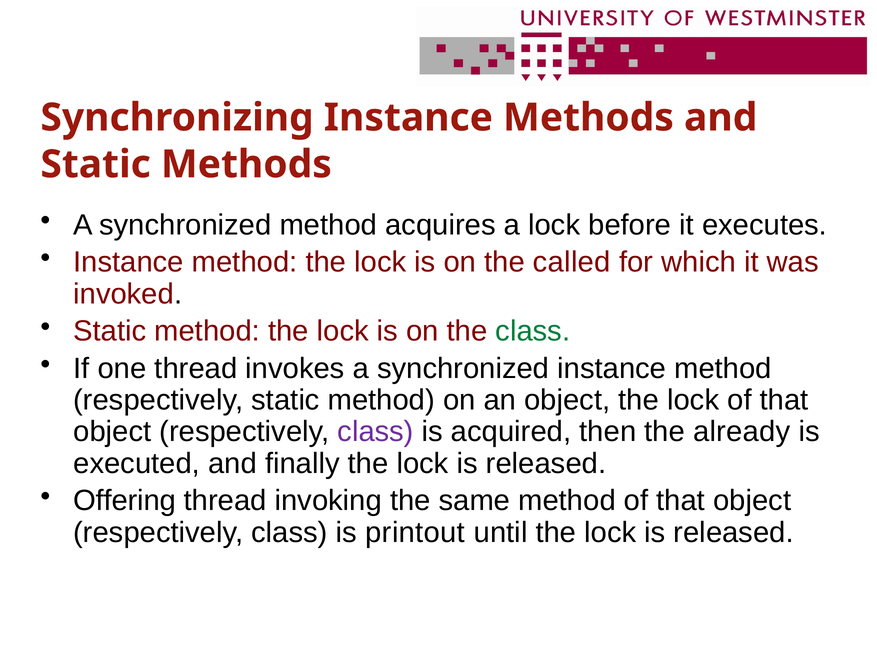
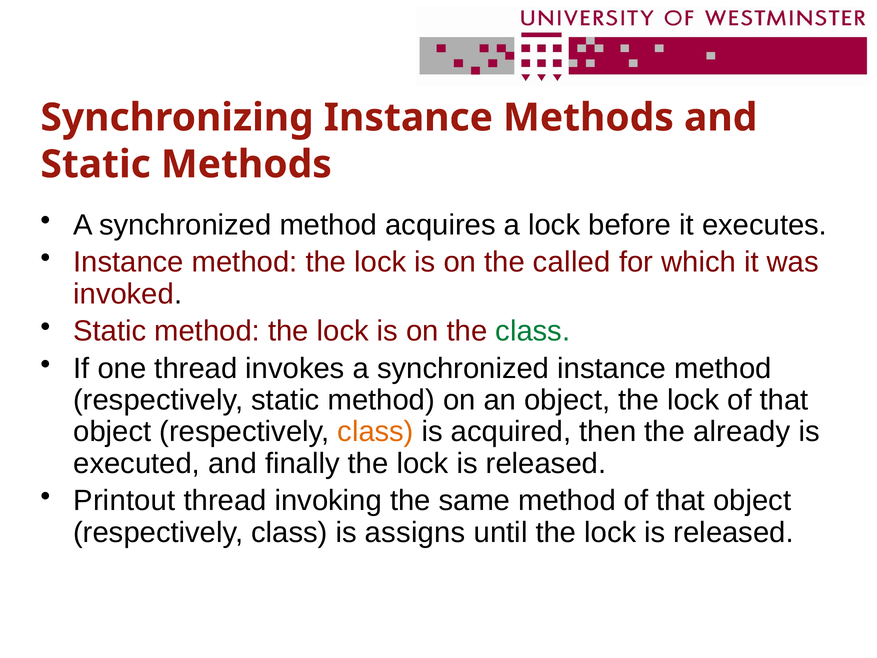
class colour: purple -> orange (376, 432)
Offering: Offering -> Printout (124, 501)
printout: printout -> assigns (415, 532)
